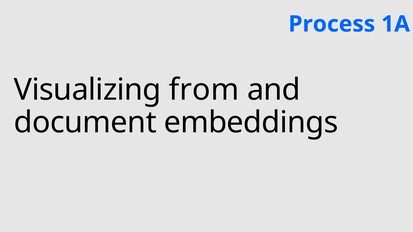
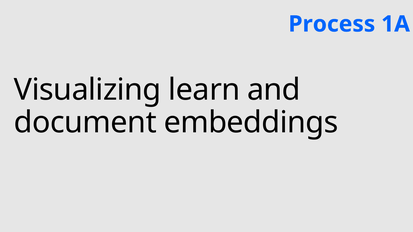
from: from -> learn (204, 90)
